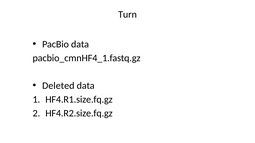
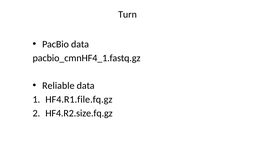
Deleted: Deleted -> Reliable (58, 86)
HF4.R1.size.fq.gz: HF4.R1.size.fq.gz -> HF4.R1.file.fq.gz (79, 100)
